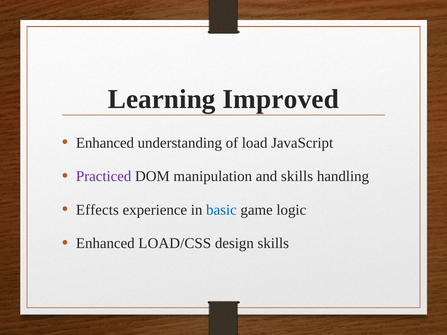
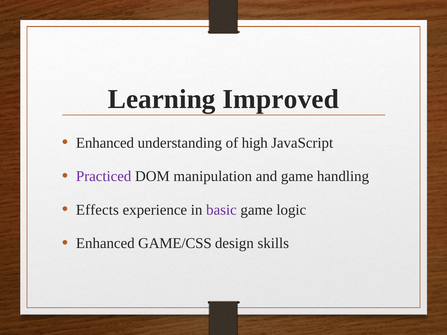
load: load -> high (255, 143)
and skills: skills -> game (297, 176)
basic colour: blue -> purple (221, 210)
LOAD/CSS: LOAD/CSS -> GAME/CSS (175, 243)
